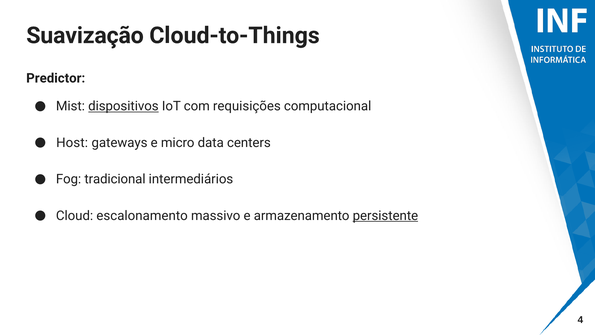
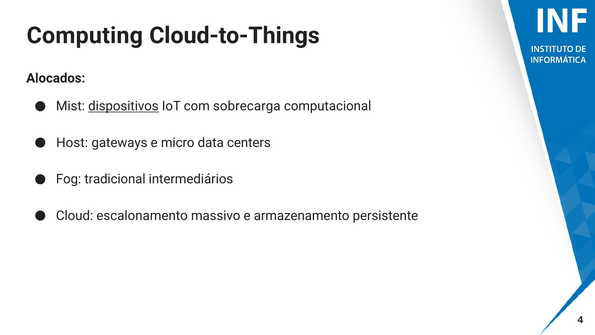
Suavização: Suavização -> Computing (85, 35)
Predictor: Predictor -> Alocados (56, 78)
requisições: requisições -> sobrecarga (247, 106)
persistente underline: present -> none (385, 216)
